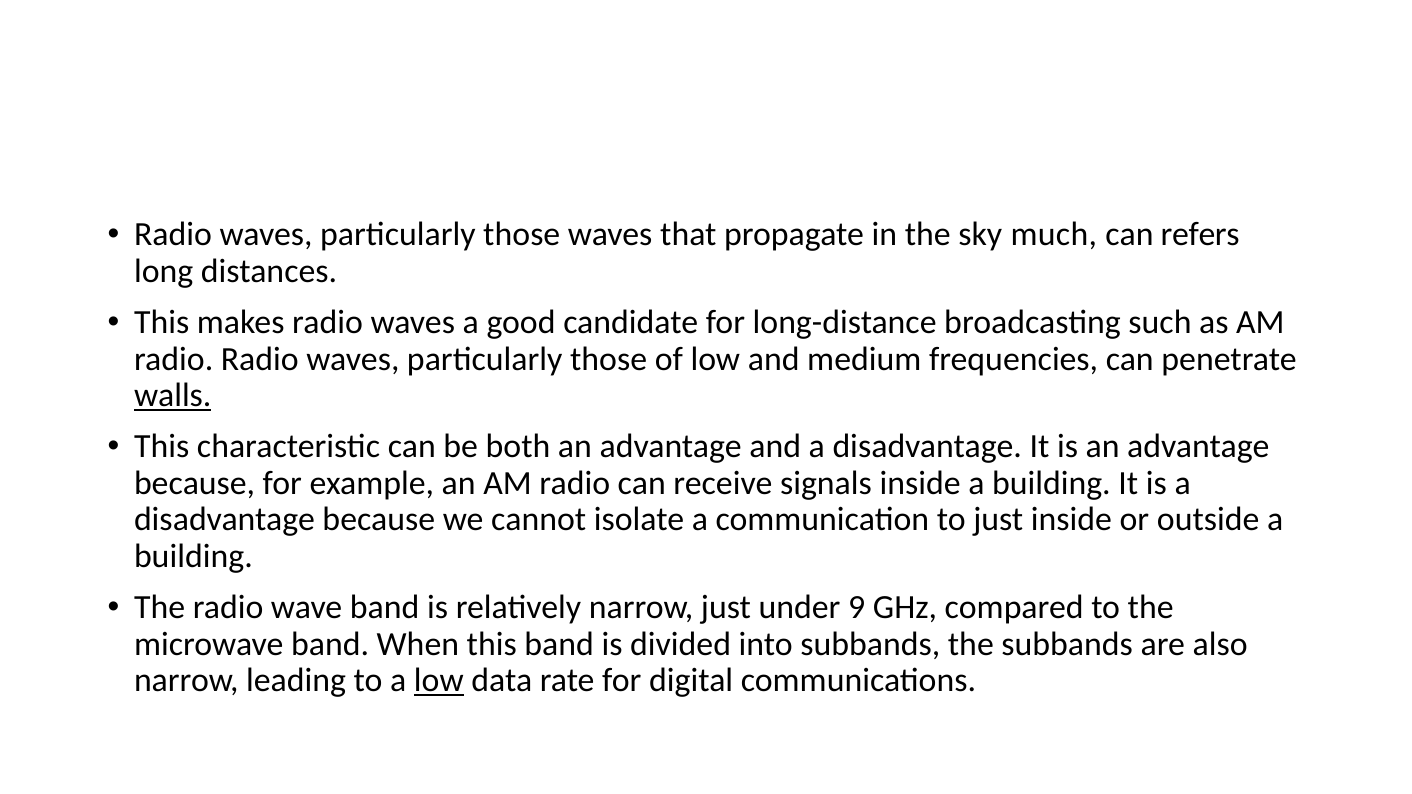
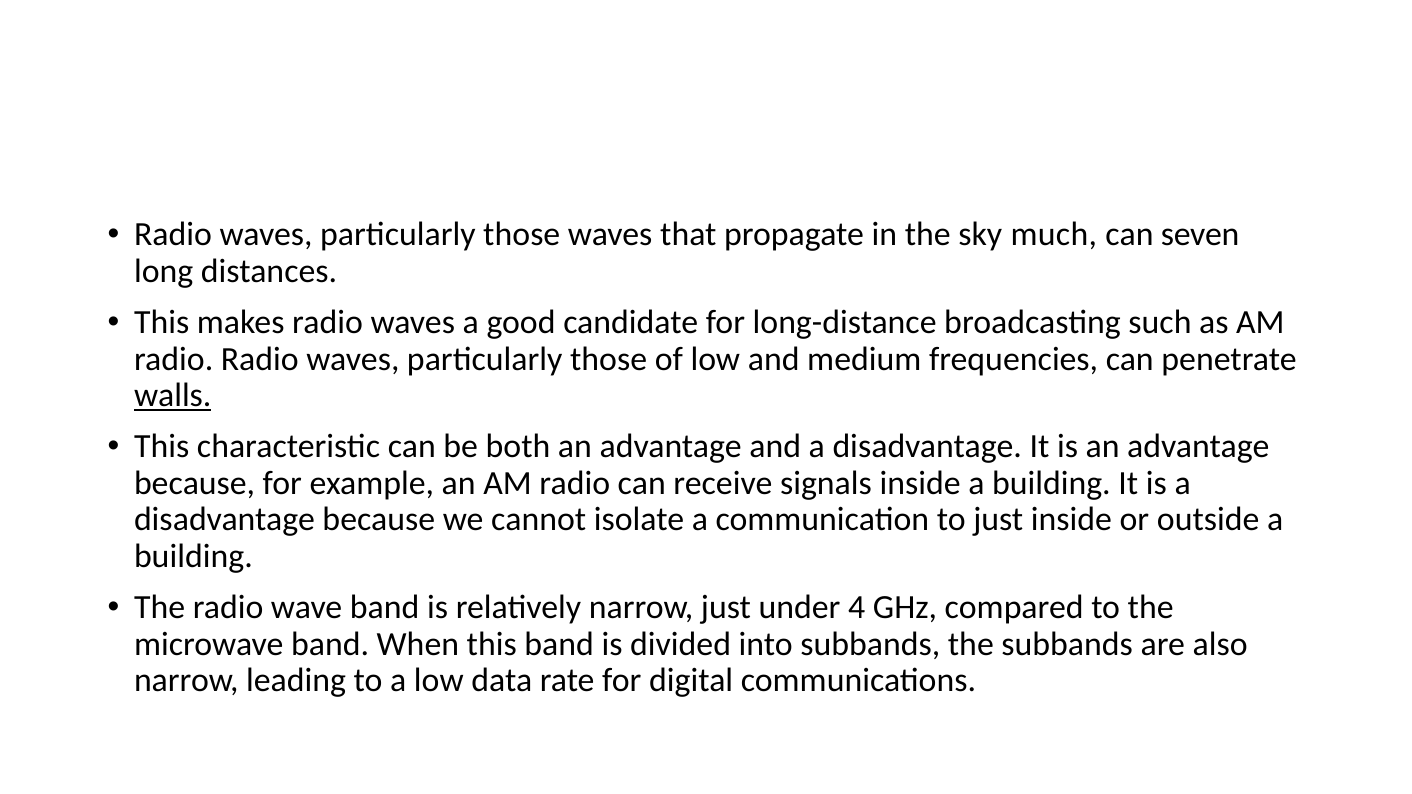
refers: refers -> seven (1200, 235)
9: 9 -> 4 (857, 608)
low underline: present -> none (439, 681)
